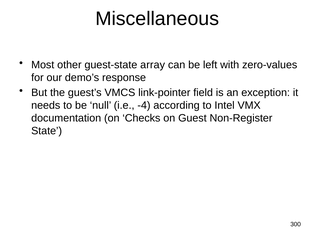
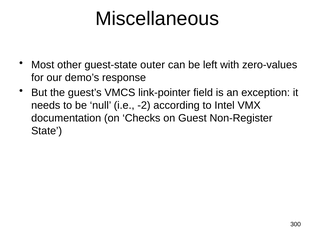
array: array -> outer (153, 65)
-4: -4 -> -2 (144, 105)
